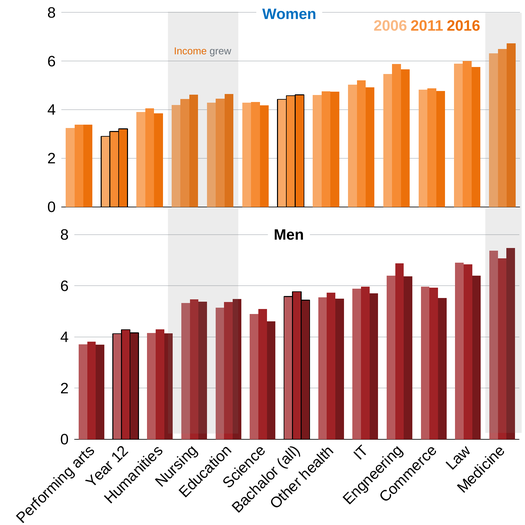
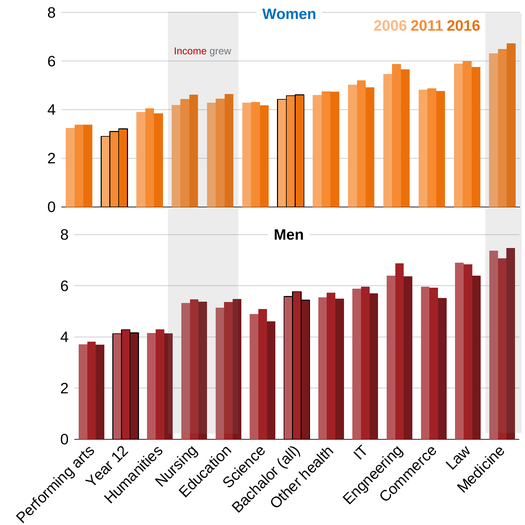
Income colour: orange -> red (190, 51)
